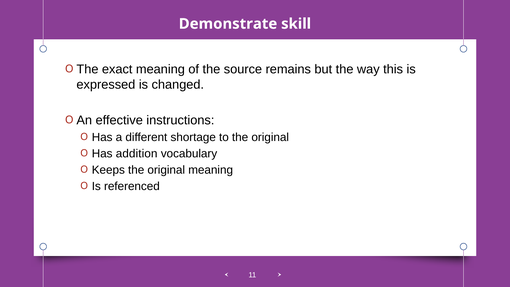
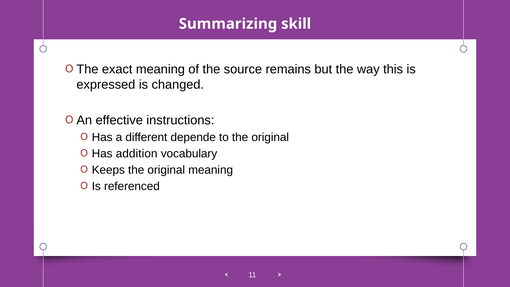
Demonstrate: Demonstrate -> Summarizing (228, 24)
shortage: shortage -> depende (193, 137)
